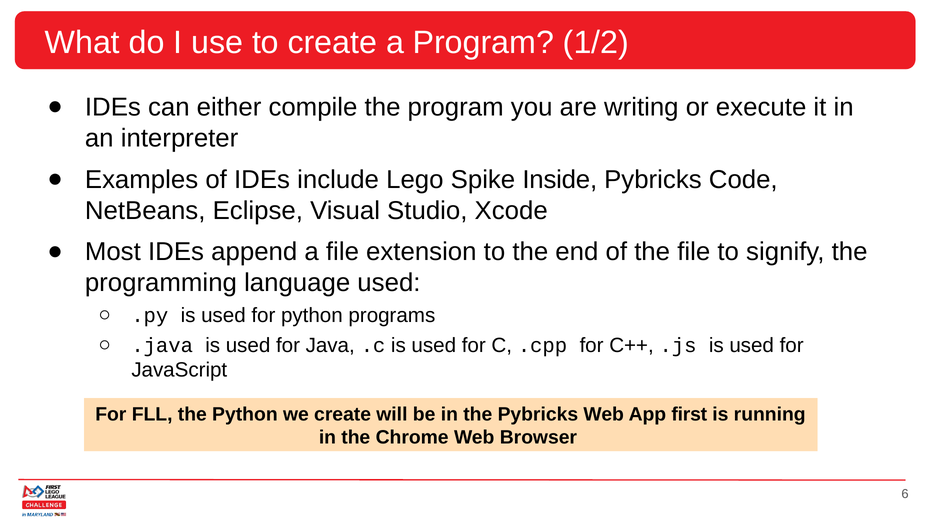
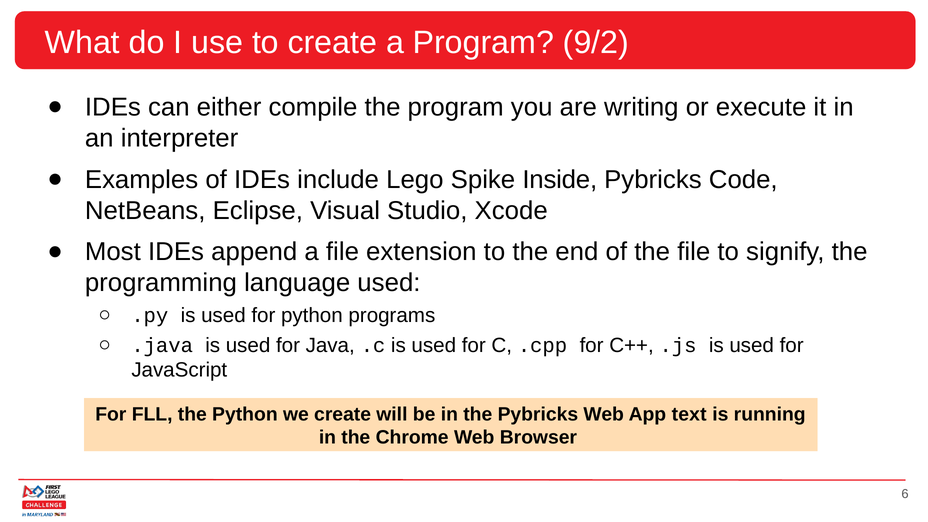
1/2: 1/2 -> 9/2 (596, 43)
first: first -> text (689, 414)
